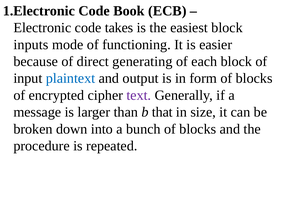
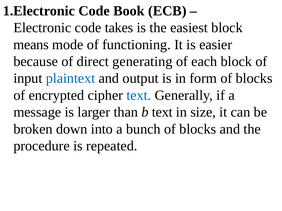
inputs: inputs -> means (31, 45)
text colour: purple -> blue (139, 95)
b that: that -> text (162, 112)
